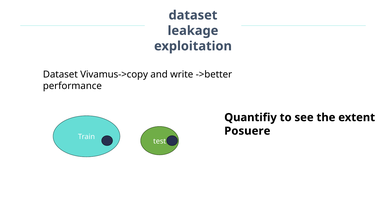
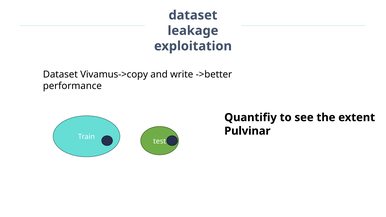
Posuere: Posuere -> Pulvinar (247, 131)
